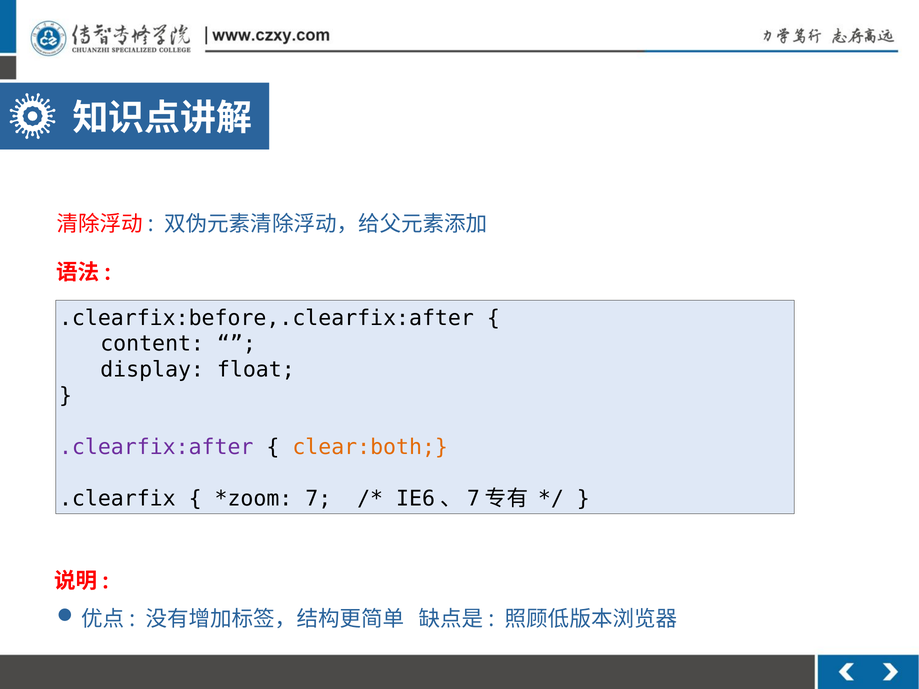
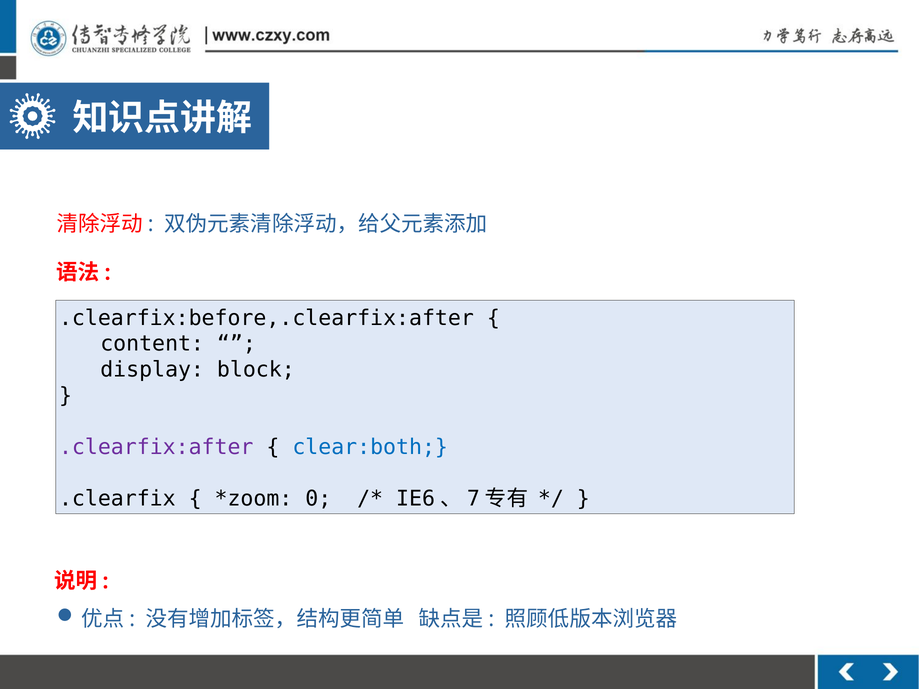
float: float -> block (256, 370)
clear:both colour: orange -> blue (370, 447)
7: 7 -> 0 (318, 499)
